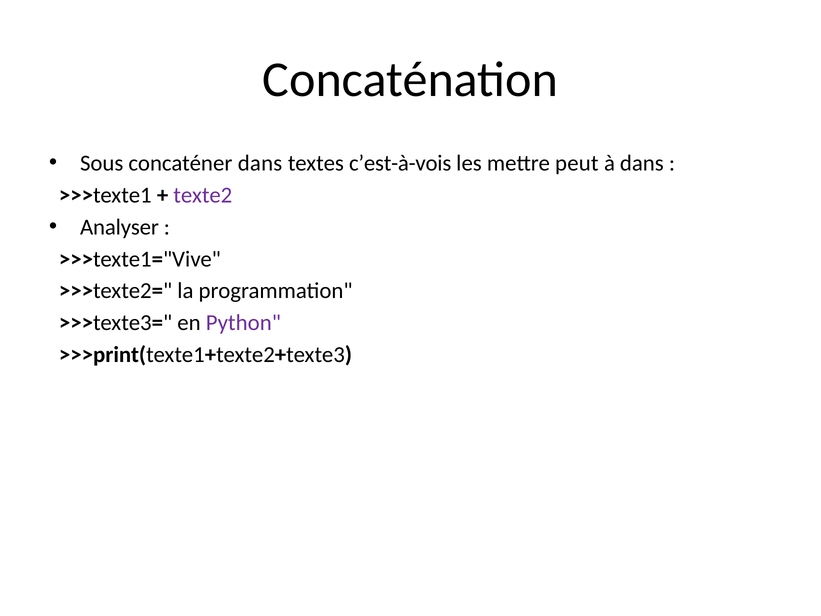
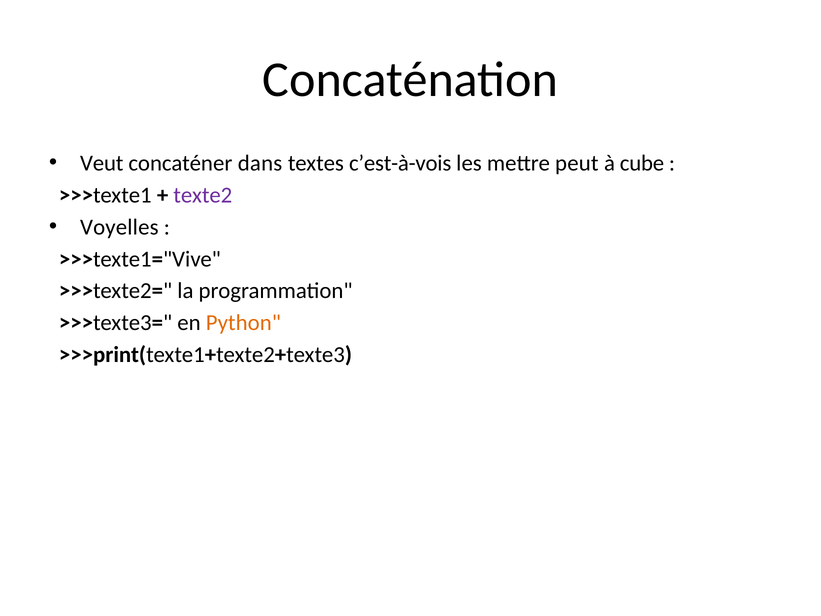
Sous: Sous -> Veut (102, 163)
à dans: dans -> cube (642, 163)
Analyser: Analyser -> Voyelles (119, 227)
Python colour: purple -> orange (243, 323)
